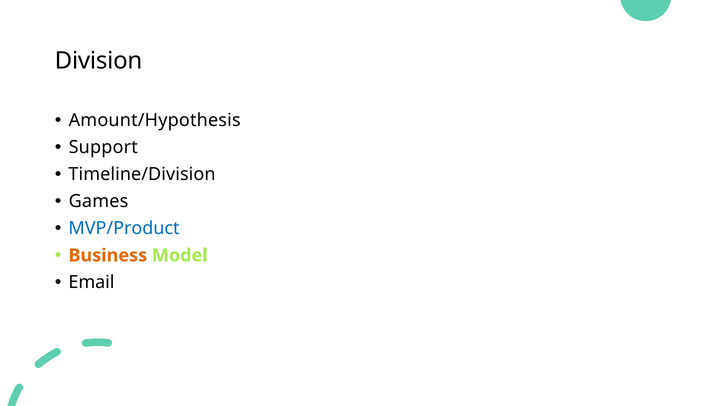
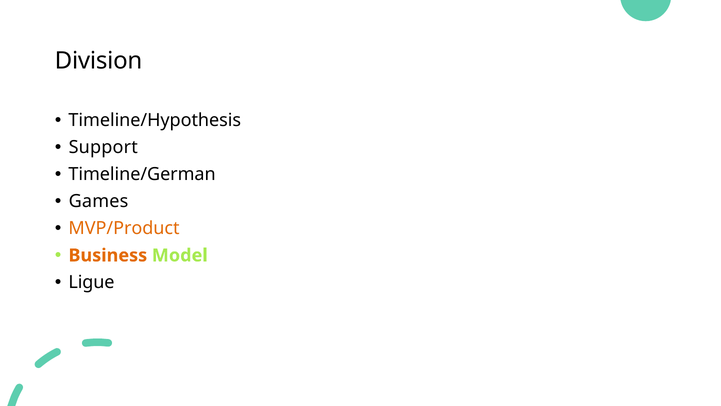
Amount/Hypothesis: Amount/Hypothesis -> Timeline/Hypothesis (155, 120)
Timeline/Division: Timeline/Division -> Timeline/German (142, 174)
MVP/Product colour: blue -> orange (124, 228)
Email: Email -> Ligue (91, 282)
